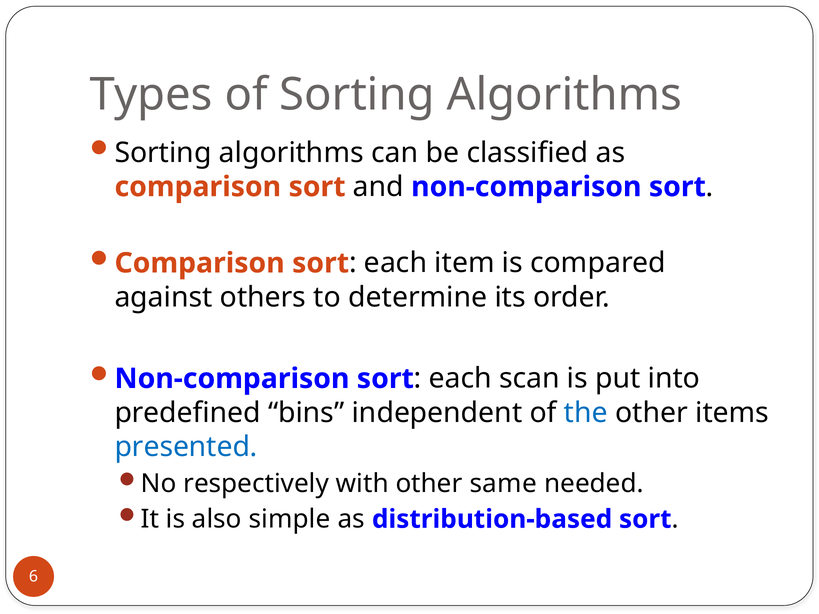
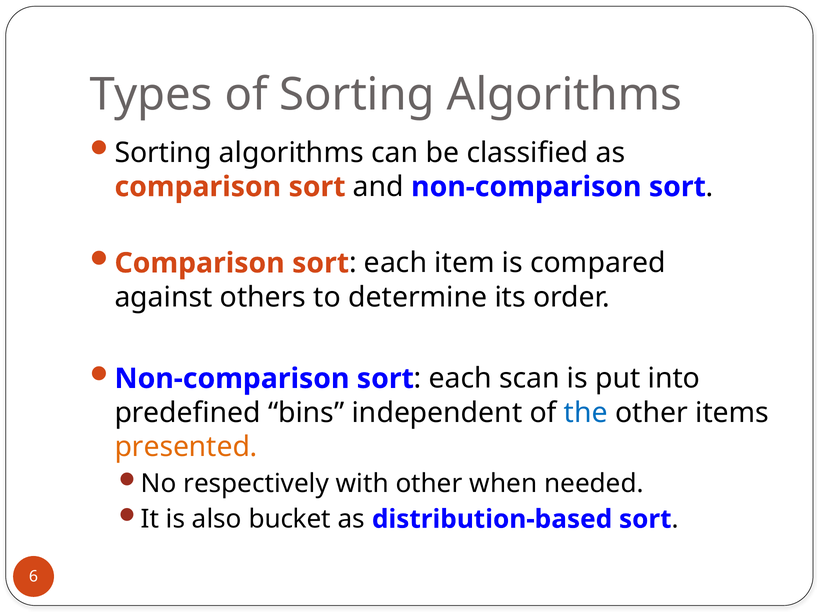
presented colour: blue -> orange (186, 447)
same: same -> when (503, 484)
simple: simple -> bucket (290, 519)
